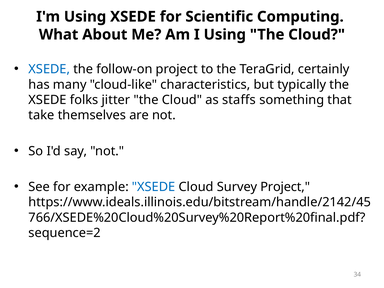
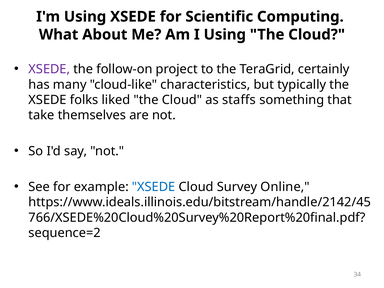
XSEDE colour: blue -> purple (49, 69)
jitter: jitter -> liked (116, 100)
Survey Project: Project -> Online (285, 187)
